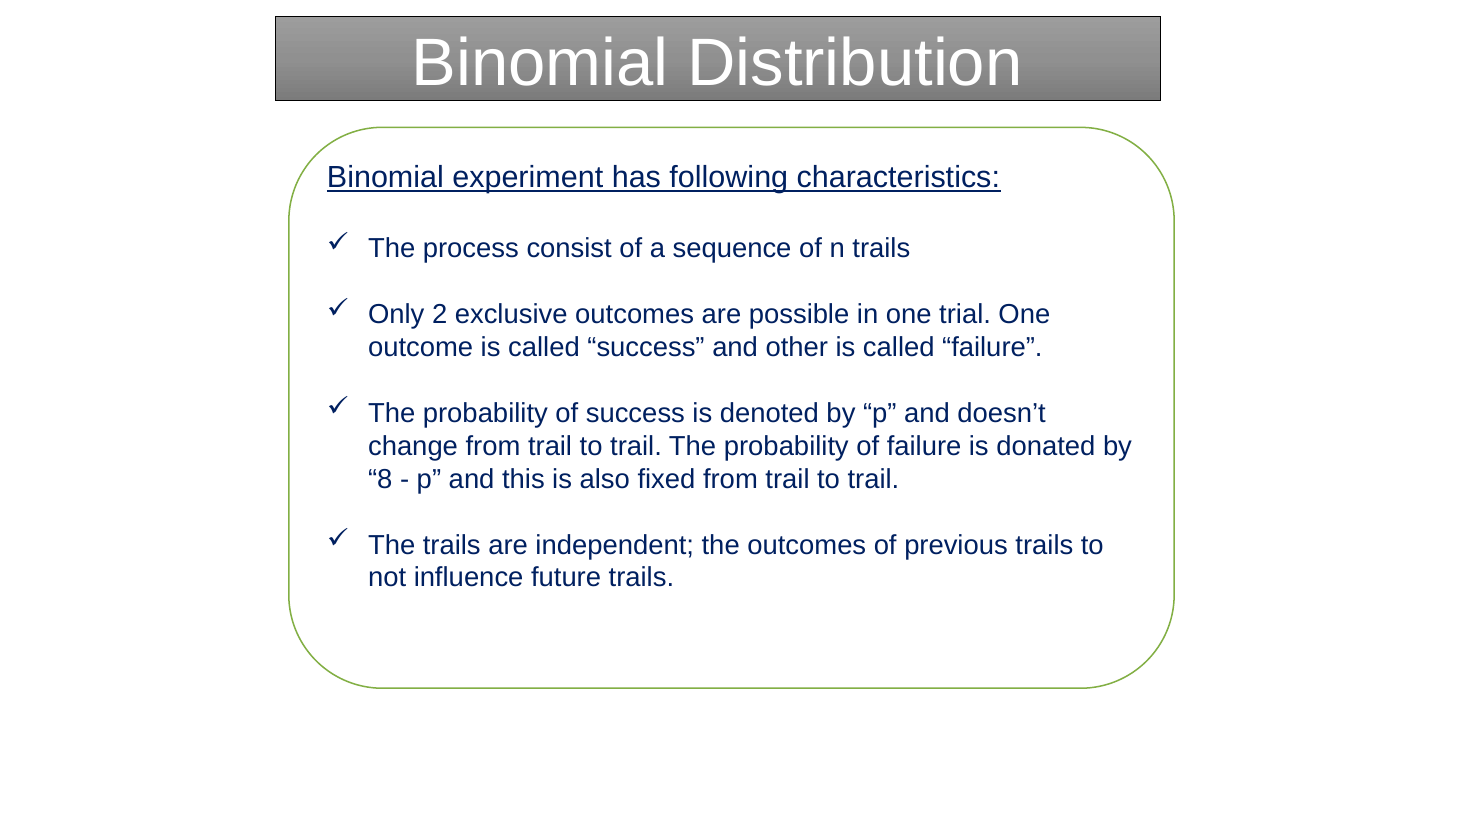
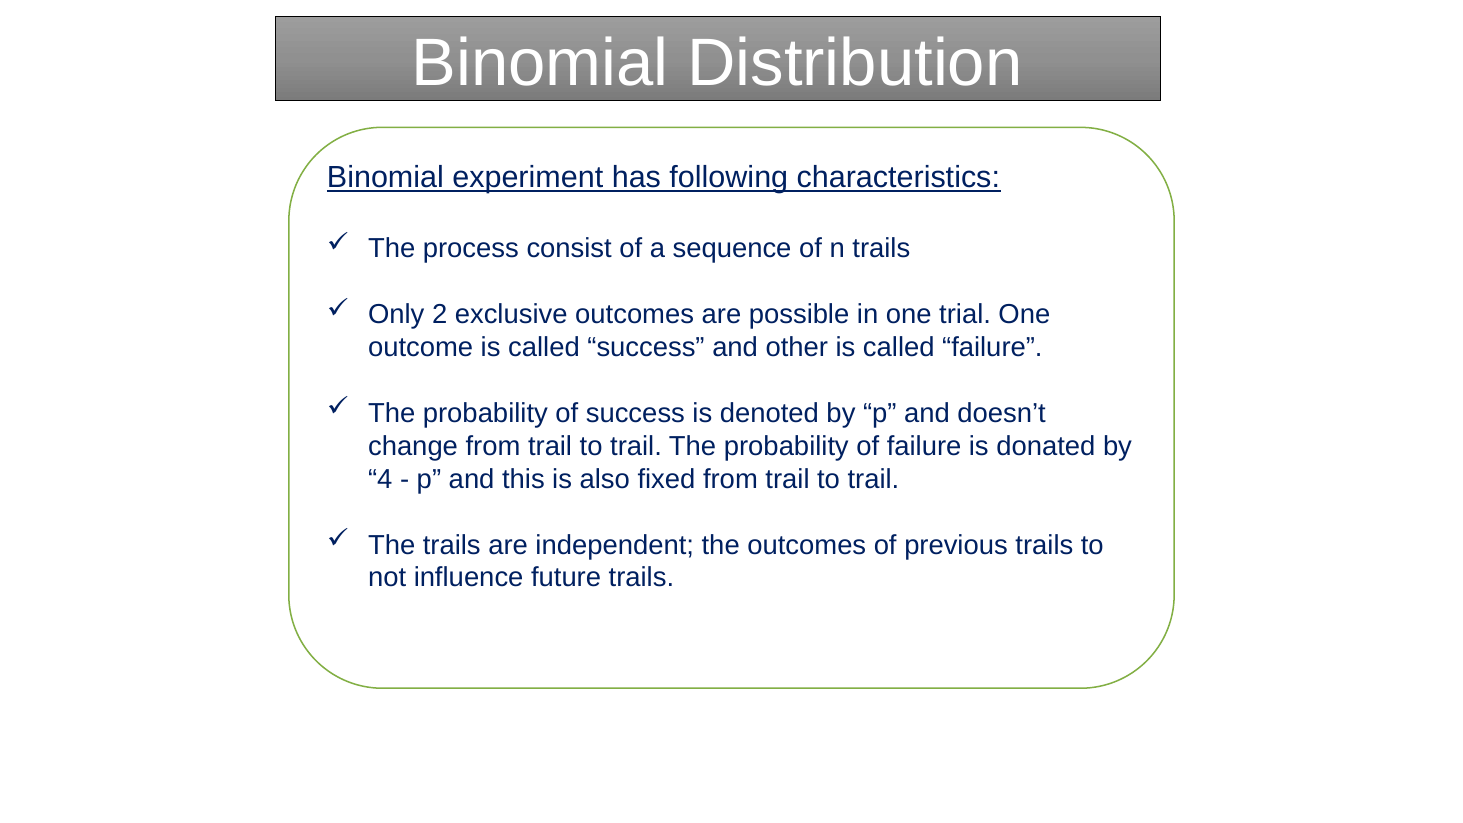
8: 8 -> 4 (380, 479)
